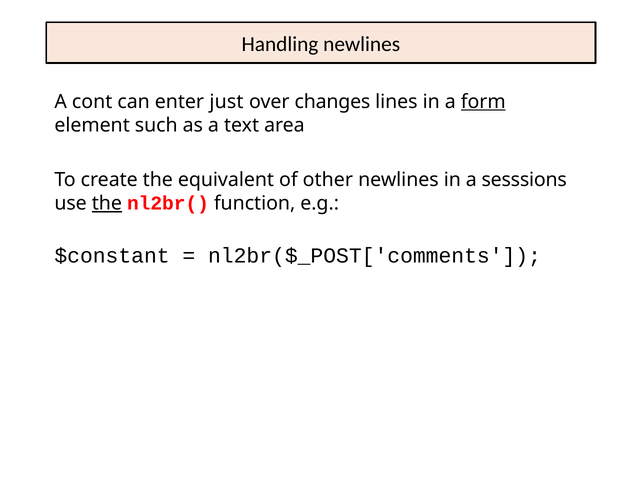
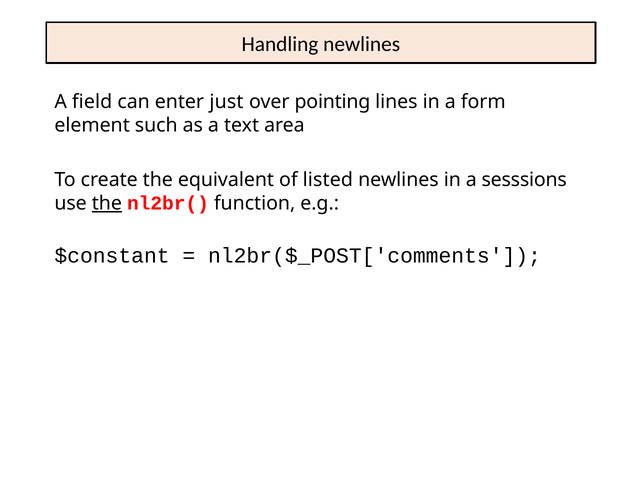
cont: cont -> field (92, 102)
changes: changes -> pointing (332, 102)
form underline: present -> none (483, 102)
other: other -> listed (328, 180)
